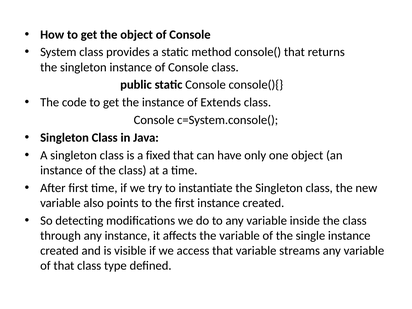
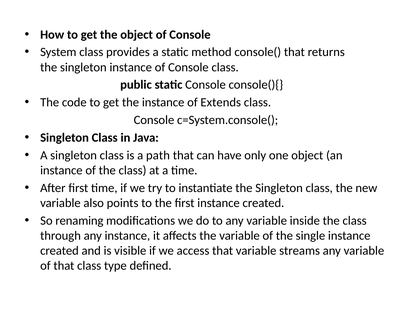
fixed: fixed -> path (158, 155)
detecting: detecting -> renaming (79, 221)
